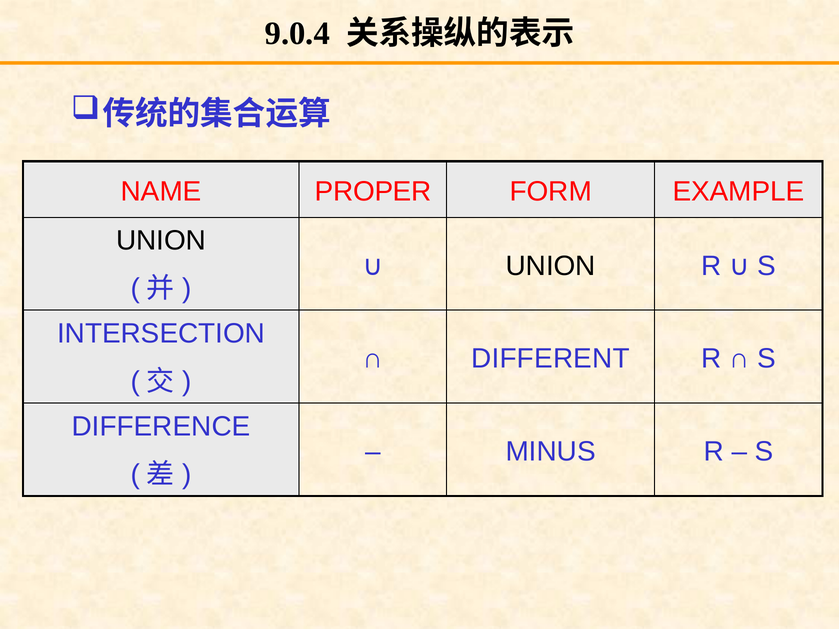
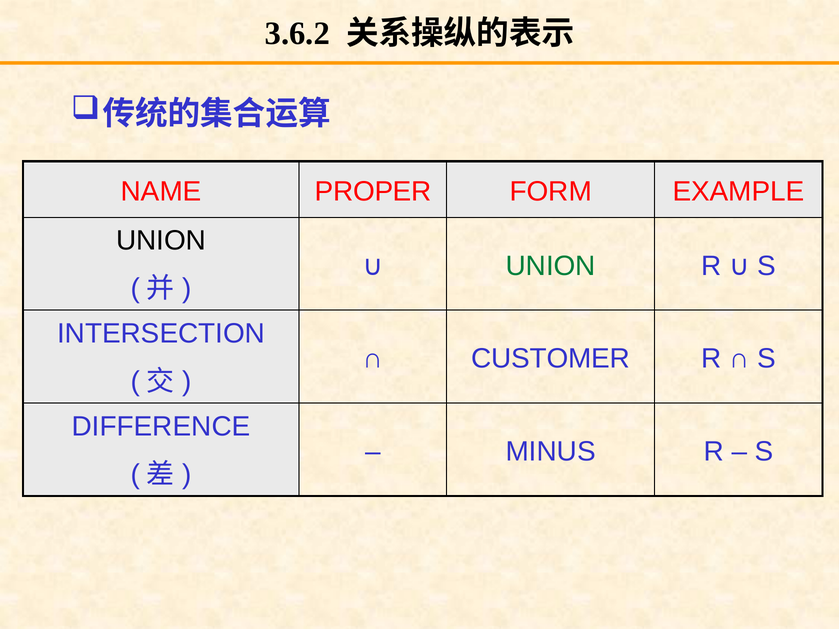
9.0.4: 9.0.4 -> 3.6.2 (297, 34)
UNION colour: black -> green (551, 266)
DIFFERENT: DIFFERENT -> CUSTOMER (551, 359)
